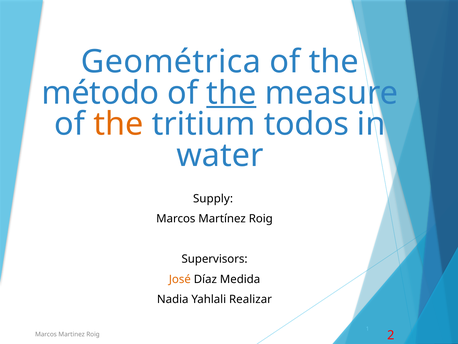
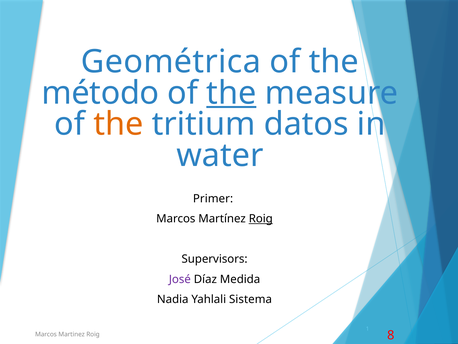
todos: todos -> datos (306, 124)
Supply: Supply -> Primer (213, 198)
Roig underline: none -> present (261, 219)
José colour: orange -> purple (180, 279)
Realizar: Realizar -> Sistema (251, 299)
2: 2 -> 8 (391, 335)
